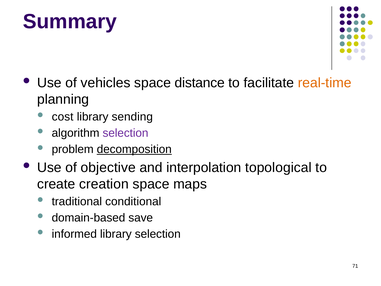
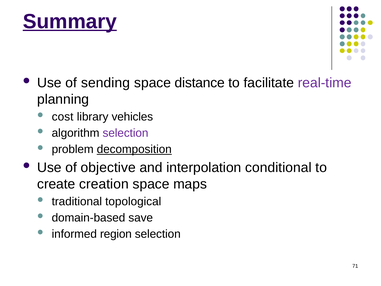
Summary underline: none -> present (70, 21)
vehicles: vehicles -> sending (106, 83)
real-time colour: orange -> purple (325, 83)
sending: sending -> vehicles (132, 117)
topological: topological -> conditional (278, 167)
conditional: conditional -> topological (133, 201)
informed library: library -> region (116, 234)
